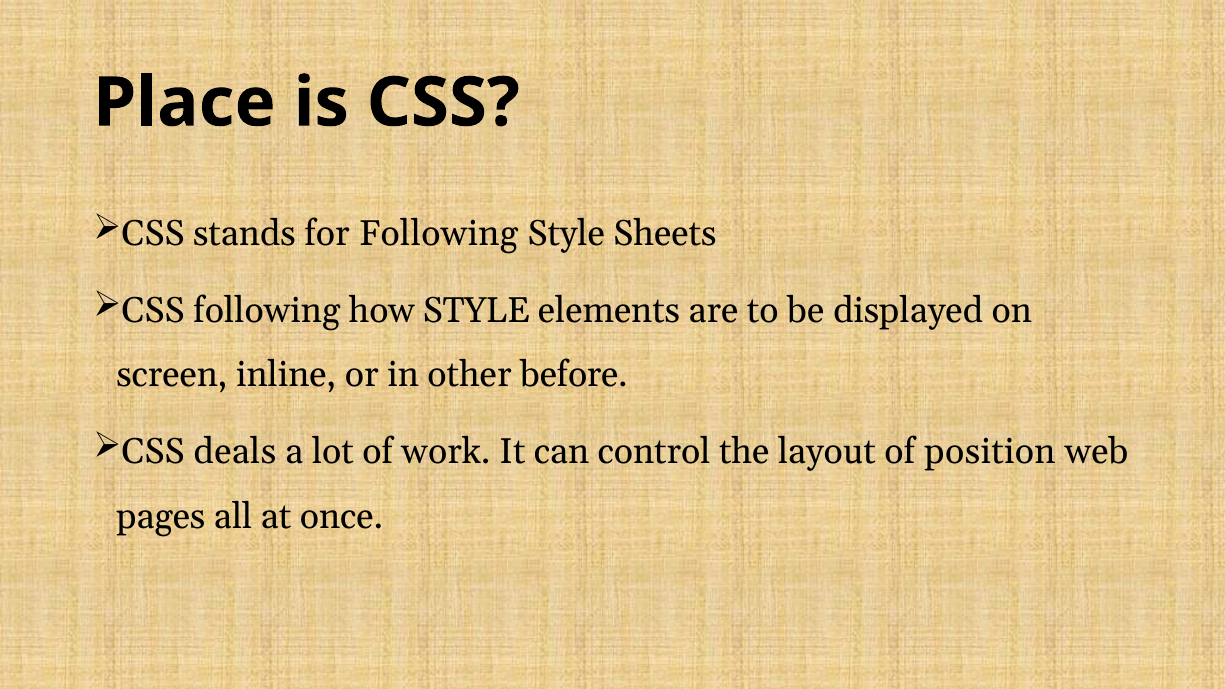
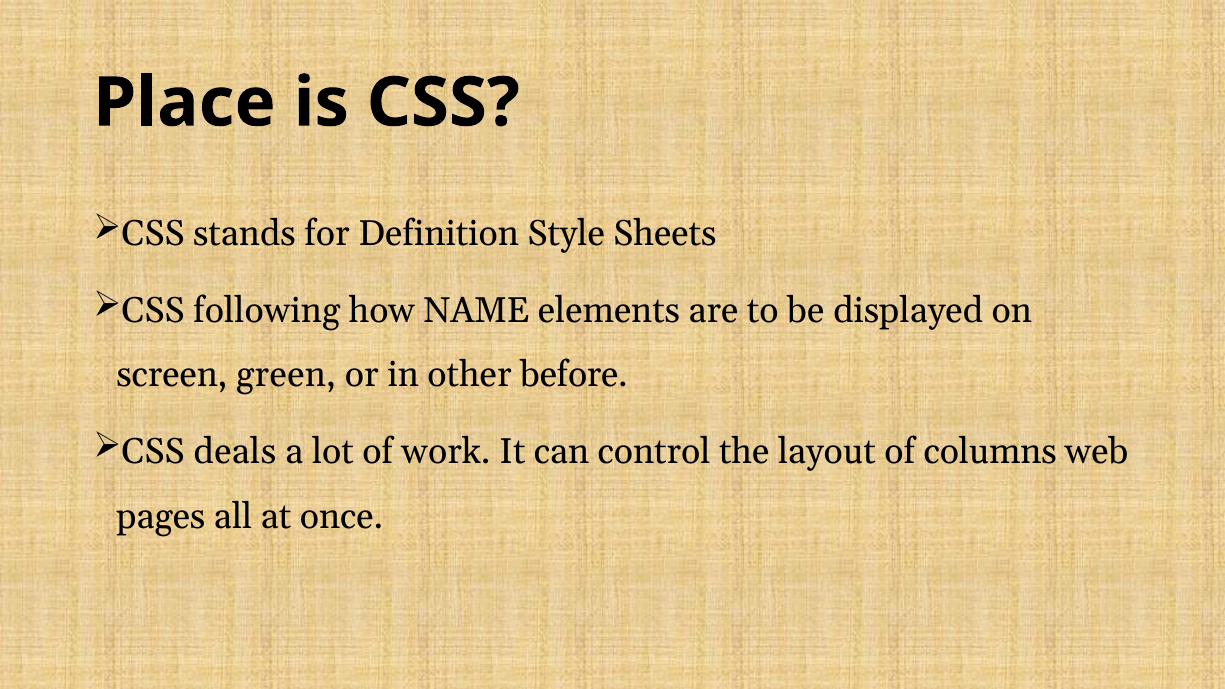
for Following: Following -> Definition (439, 233)
how STYLE: STYLE -> NAME (477, 311)
inline: inline -> green (286, 375)
position: position -> columns (990, 452)
